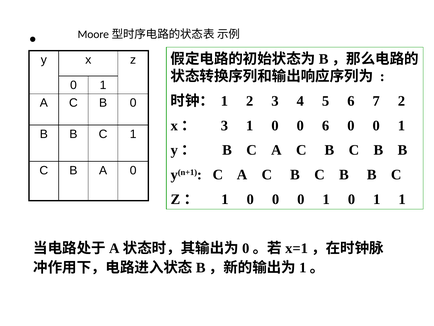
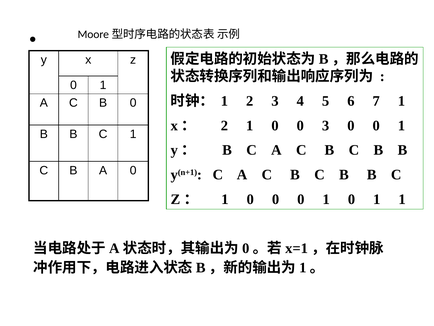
7 2: 2 -> 1 (402, 101)
x： 3: 3 -> 2 (224, 125)
0 6: 6 -> 3 (326, 125)
